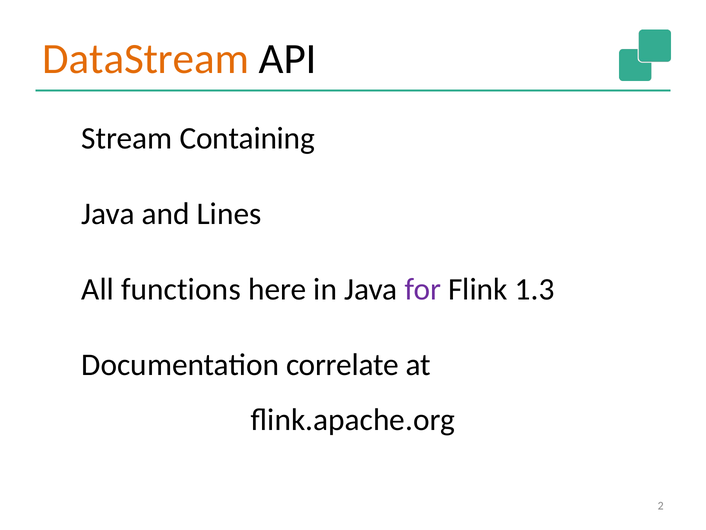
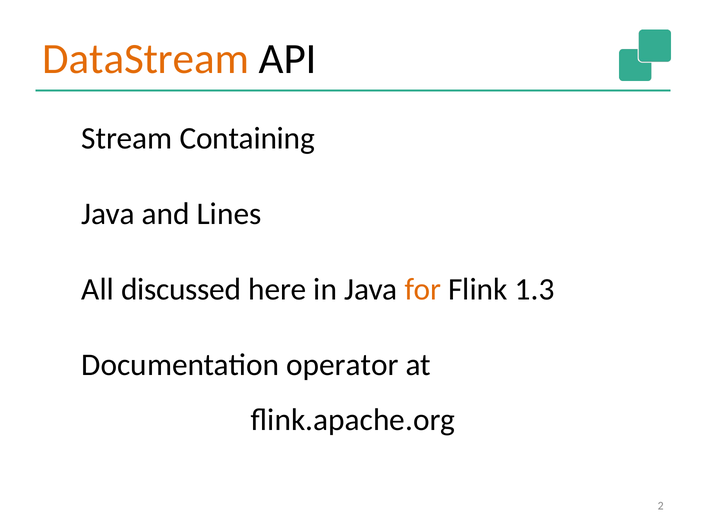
functions: functions -> discussed (181, 289)
for colour: purple -> orange (423, 289)
correlate: correlate -> operator (342, 364)
